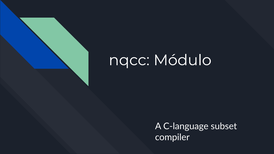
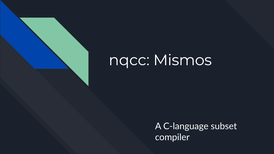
Módulo: Módulo -> Mismos (183, 60)
